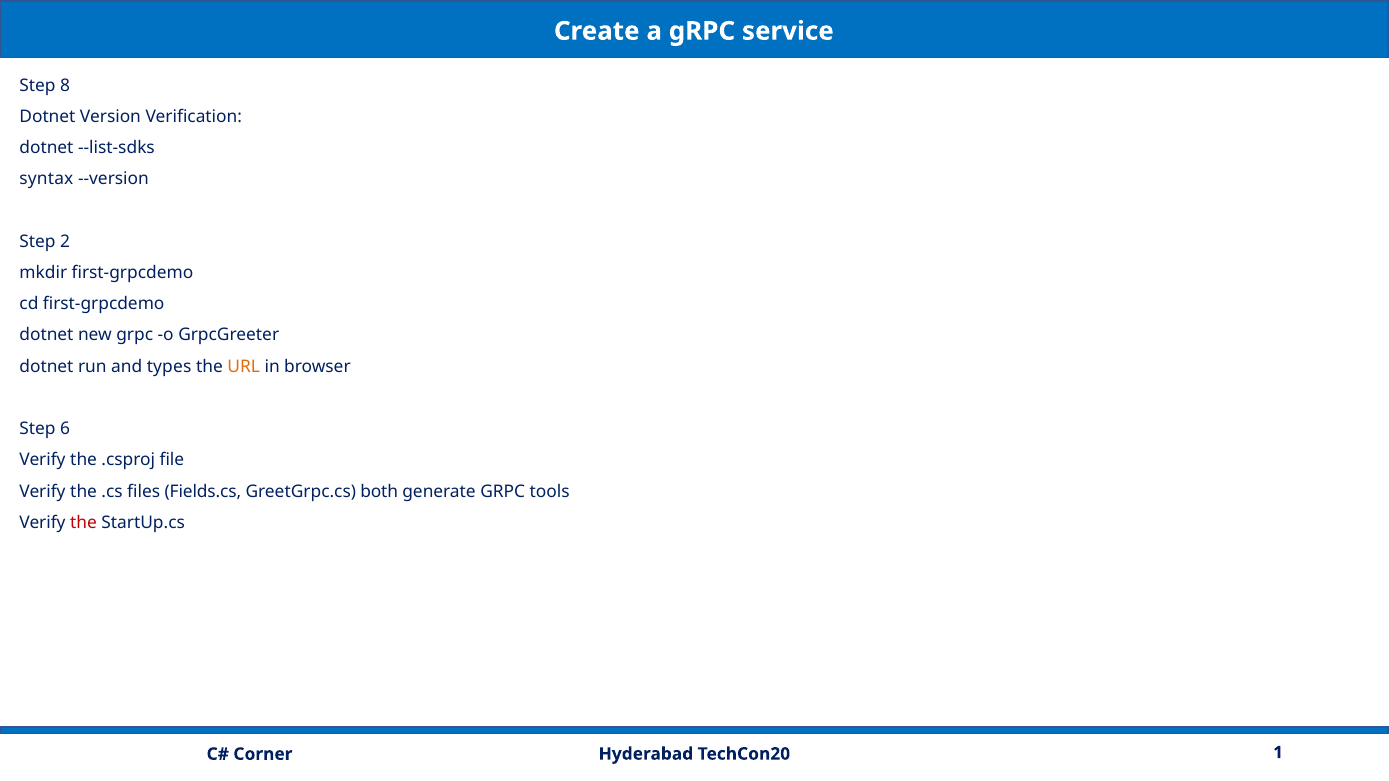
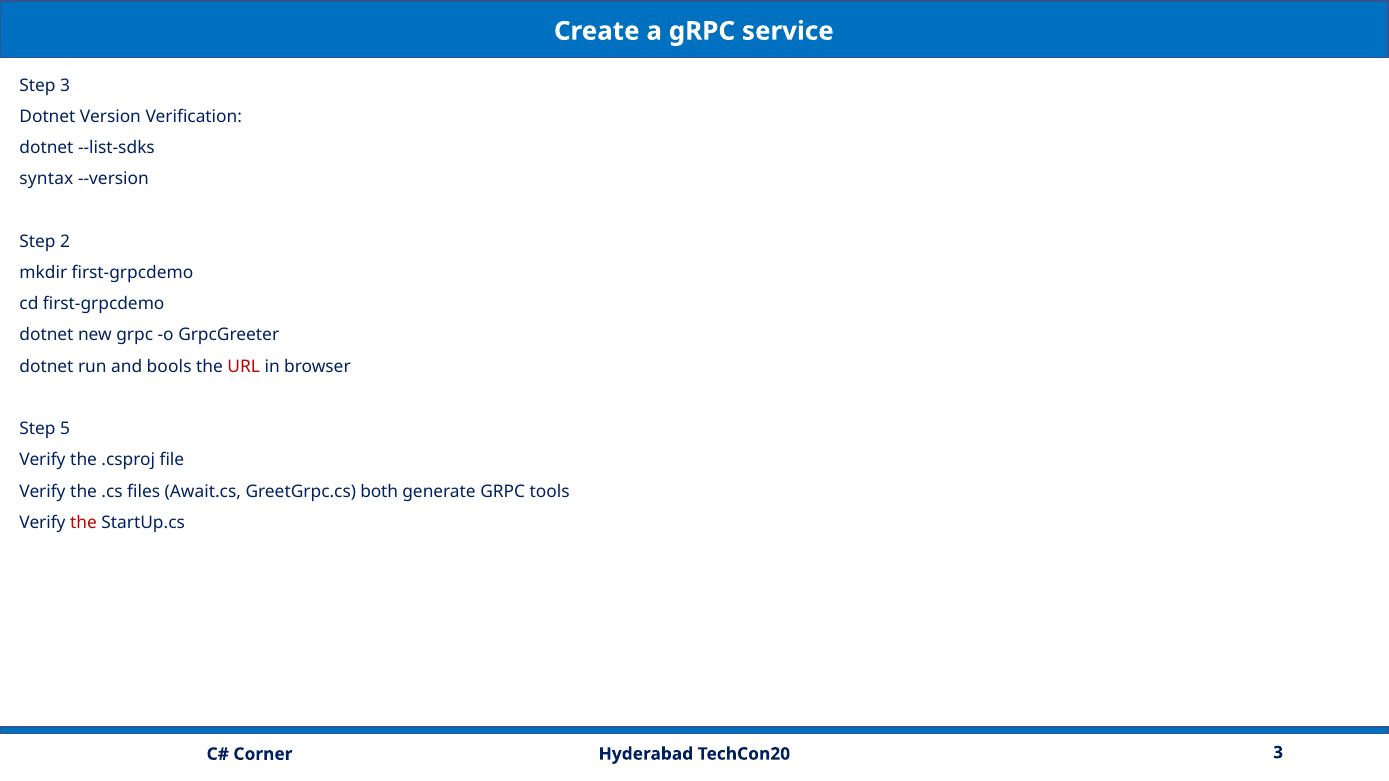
Step 8: 8 -> 3 (65, 85)
types: types -> bools (169, 367)
URL colour: orange -> red (244, 367)
6: 6 -> 5 (65, 429)
Fields.cs: Fields.cs -> Await.cs (203, 492)
TechCon20 1: 1 -> 3 (1278, 753)
